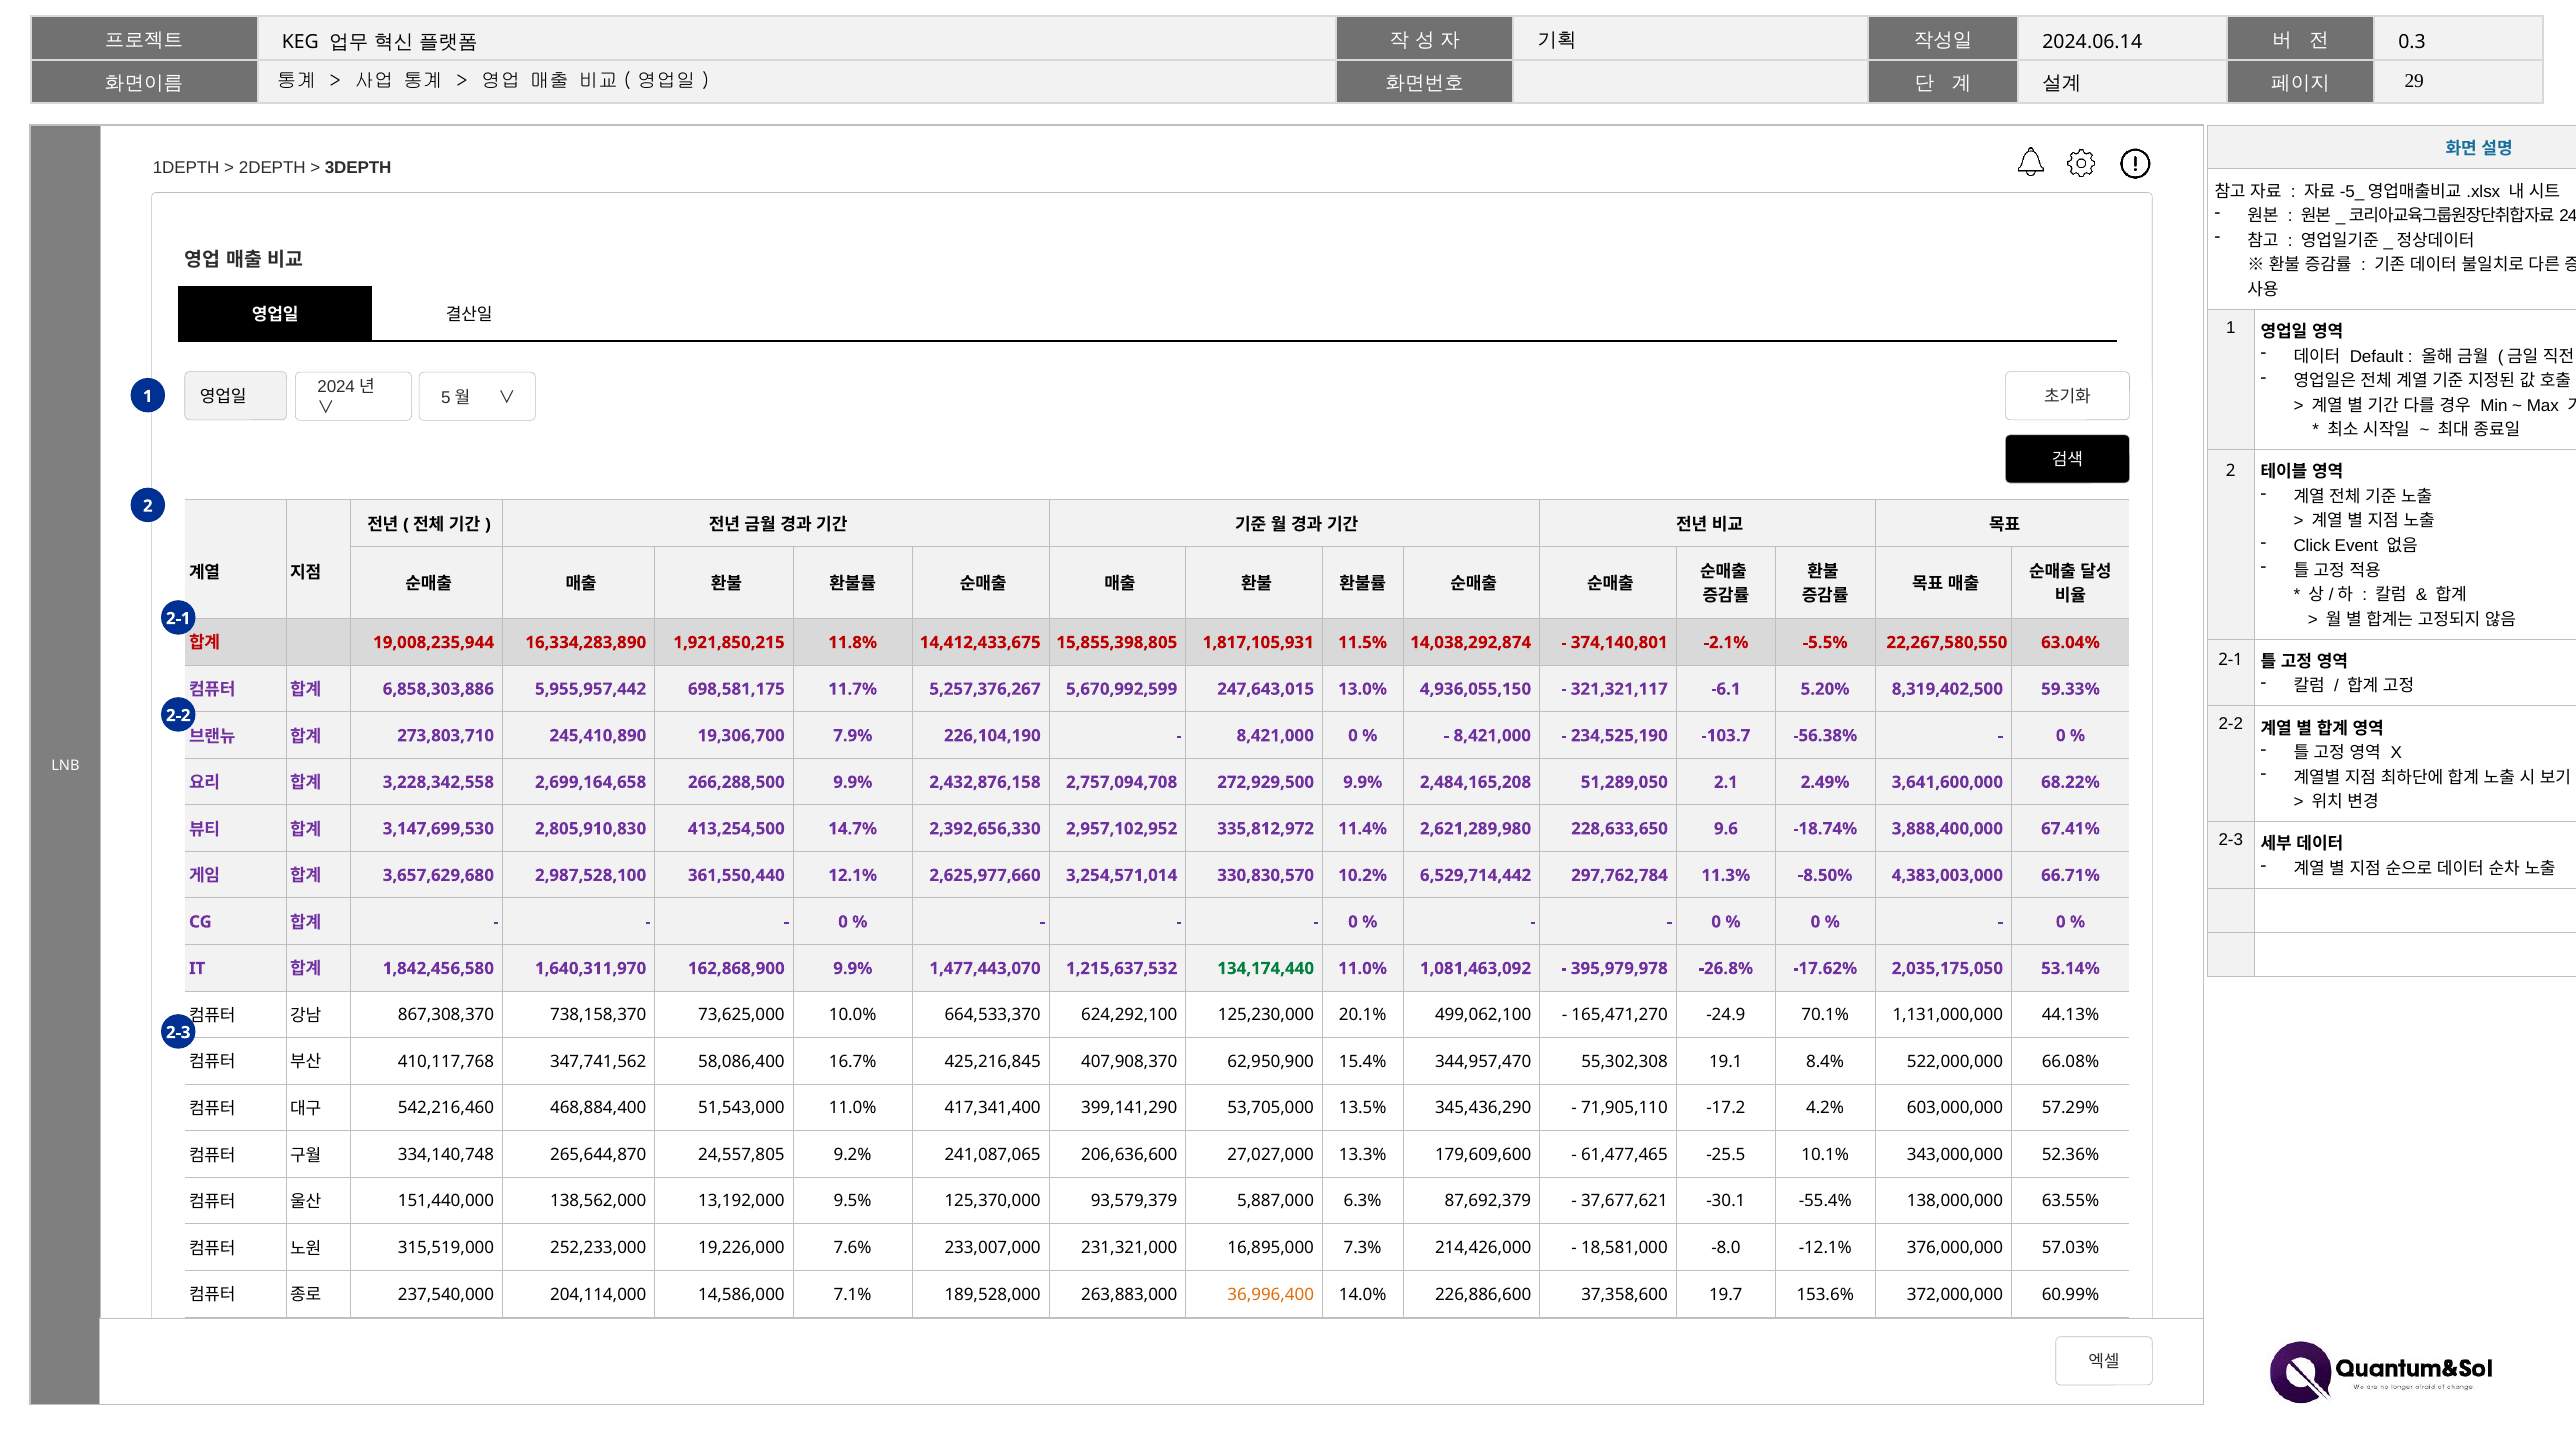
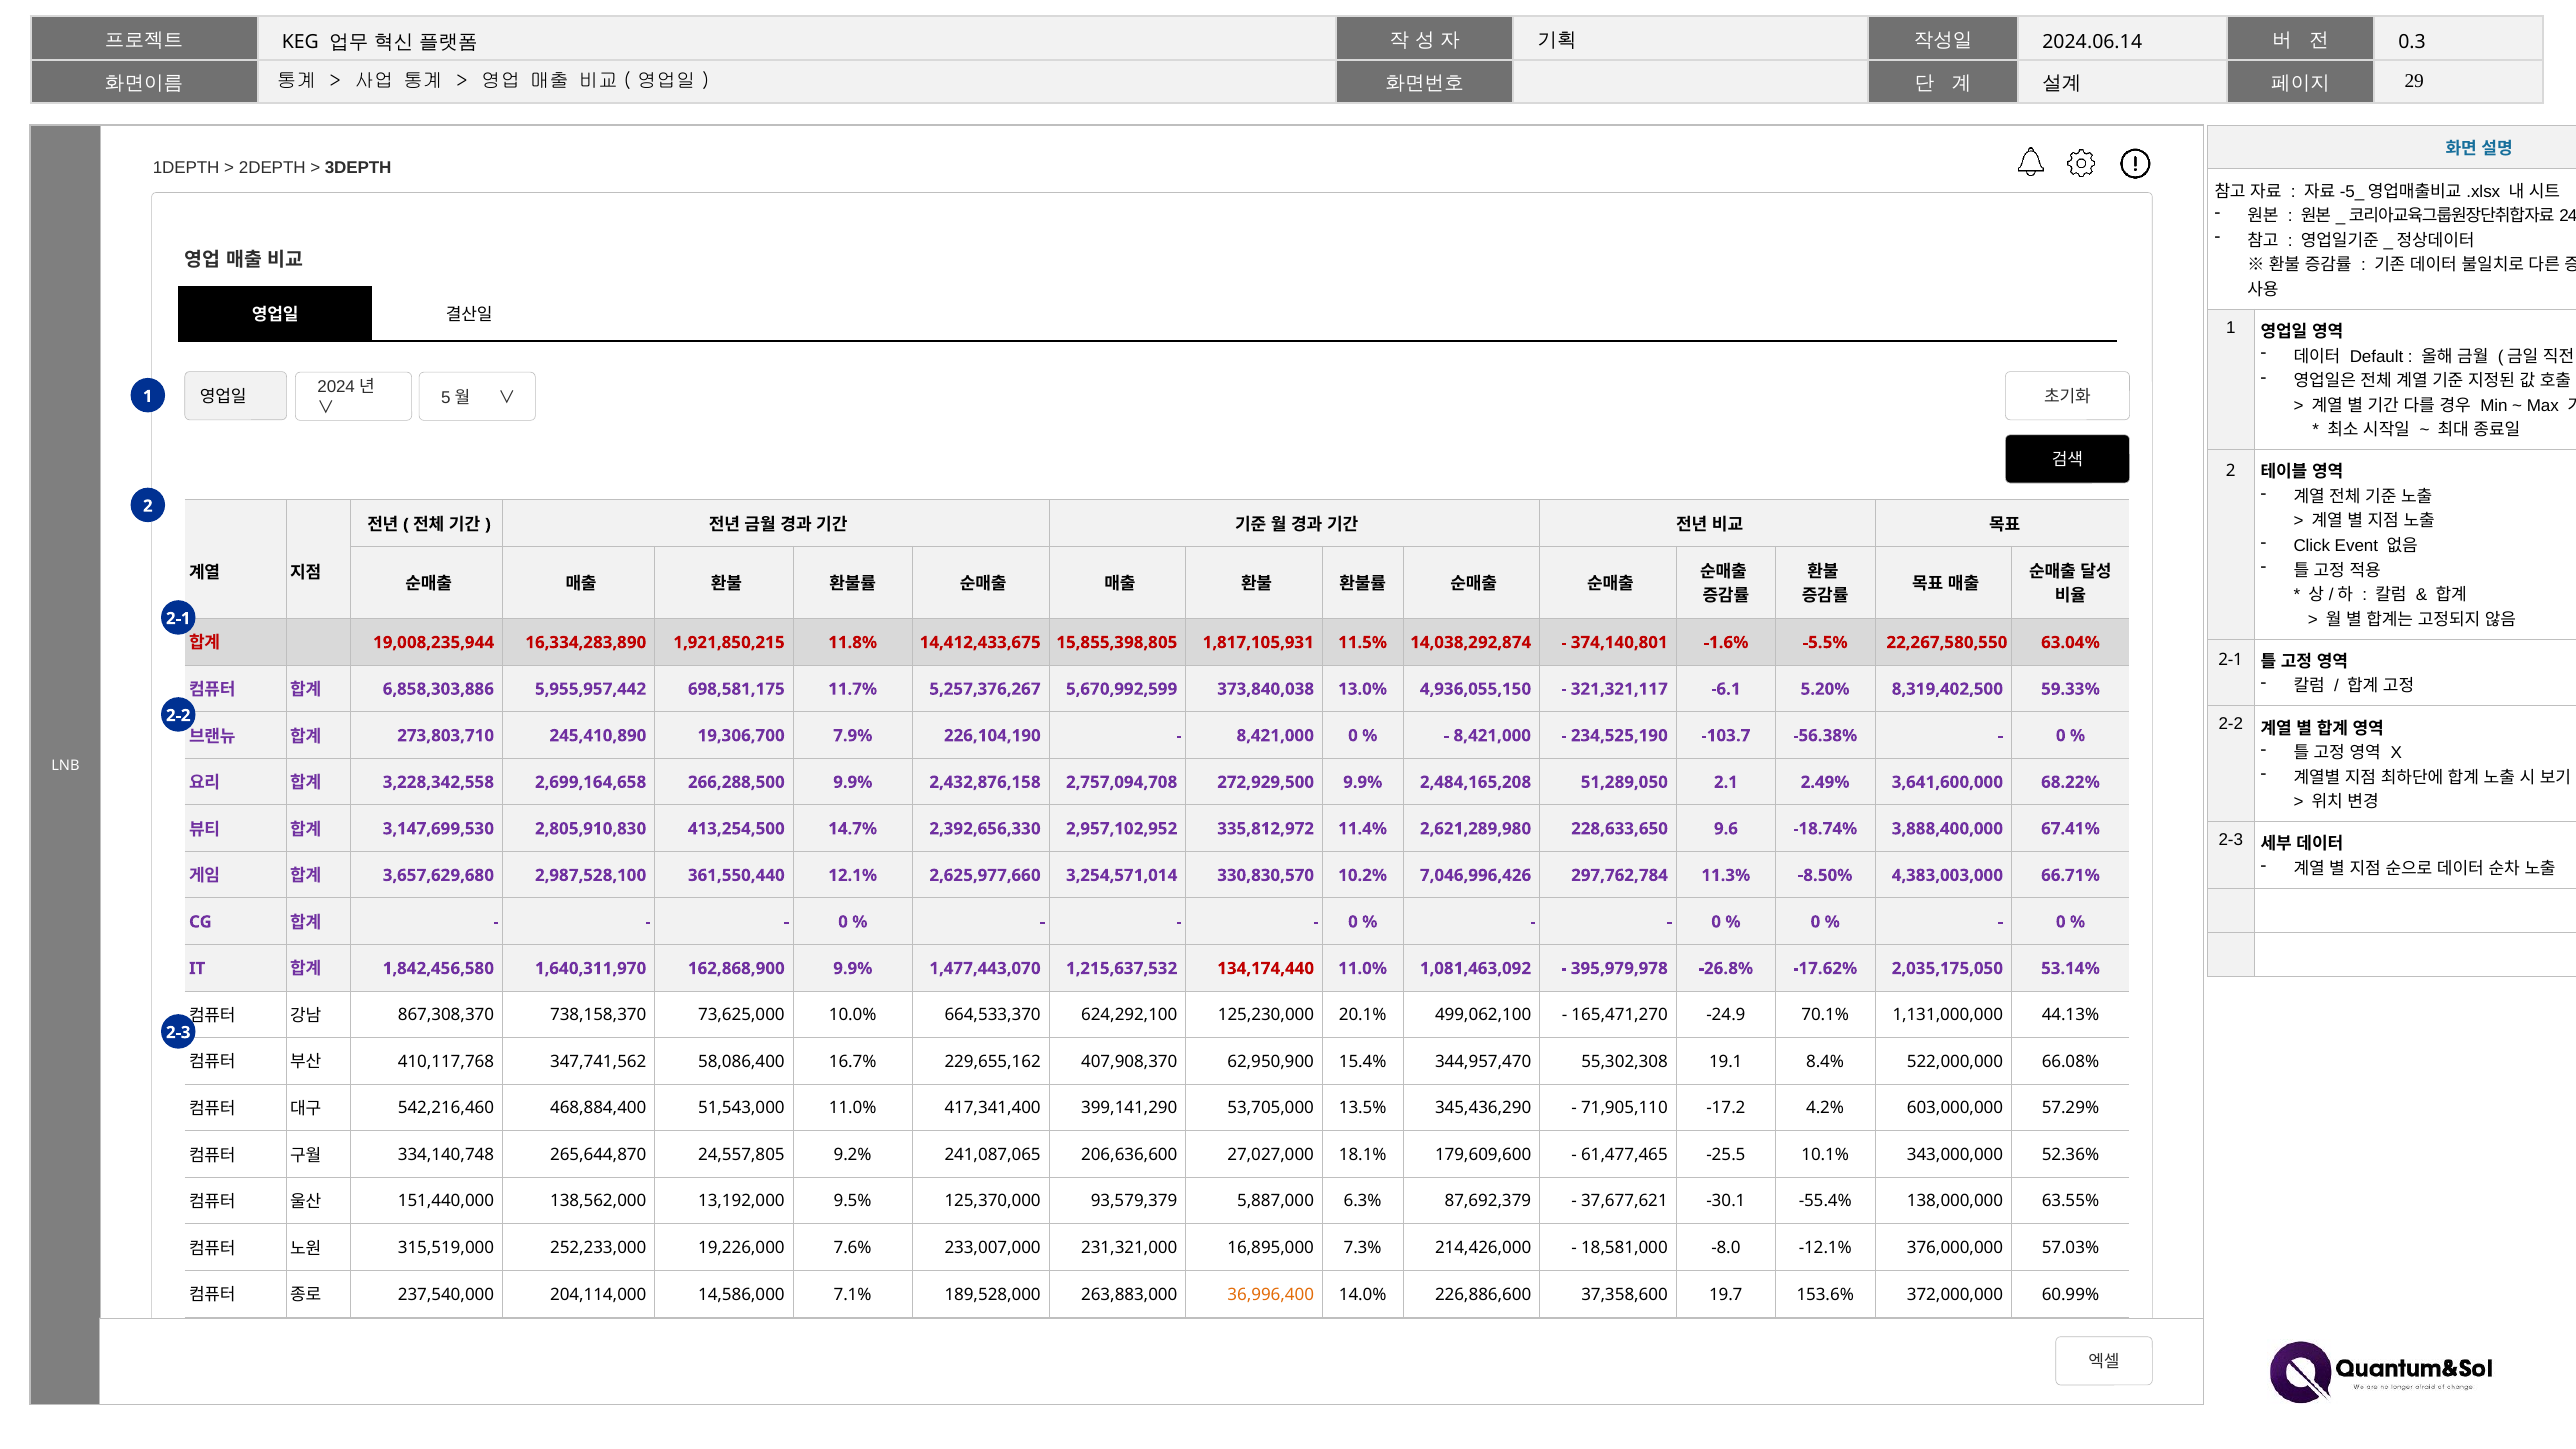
-2.1%: -2.1% -> -1.6% (1726, 642)
247,643,015: 247,643,015 -> 373,840,038 (1266, 689)
6,529,714,442: 6,529,714,442 -> 7,046,996,426 (1476, 875)
134,174,440 colour: green -> red (1266, 968)
425,216,845: 425,216,845 -> 229,655,162 (993, 1062)
13.3%: 13.3% -> 18.1% (1363, 1155)
